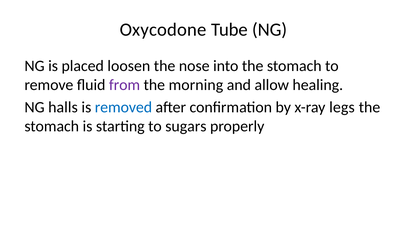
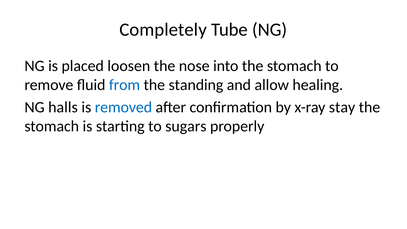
Oxycodone: Oxycodone -> Completely (163, 30)
from colour: purple -> blue (125, 85)
morning: morning -> standing (196, 85)
legs: legs -> stay (342, 107)
